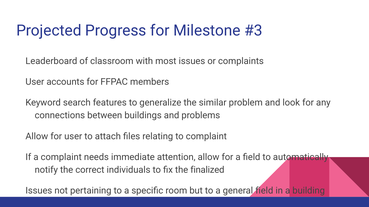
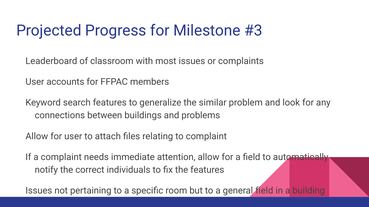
the finalized: finalized -> features (207, 170)
